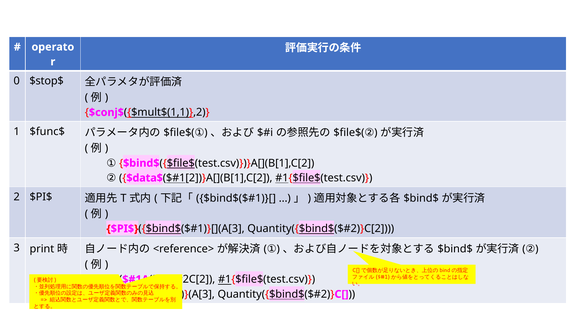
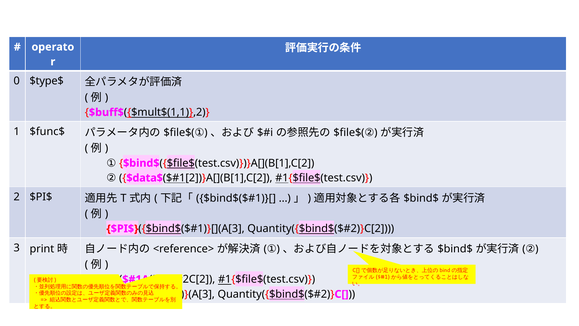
$stop$: $stop$ -> $type$ (47, 81)
$conj$: $conj$ -> $buff$ (106, 112)
